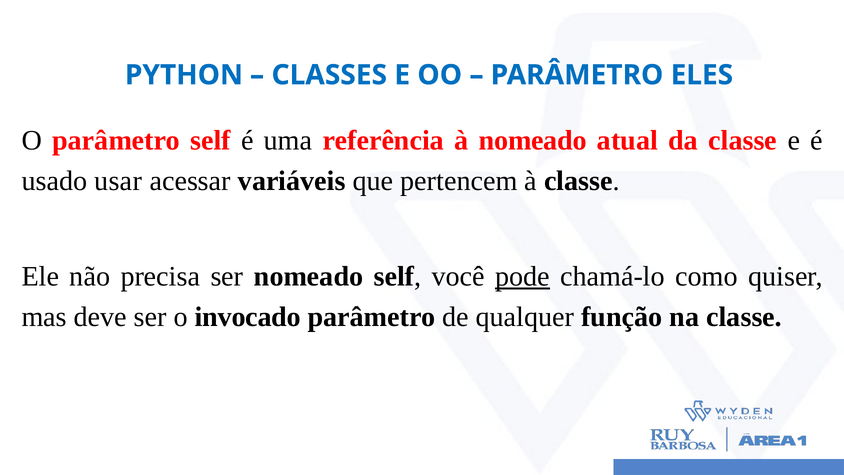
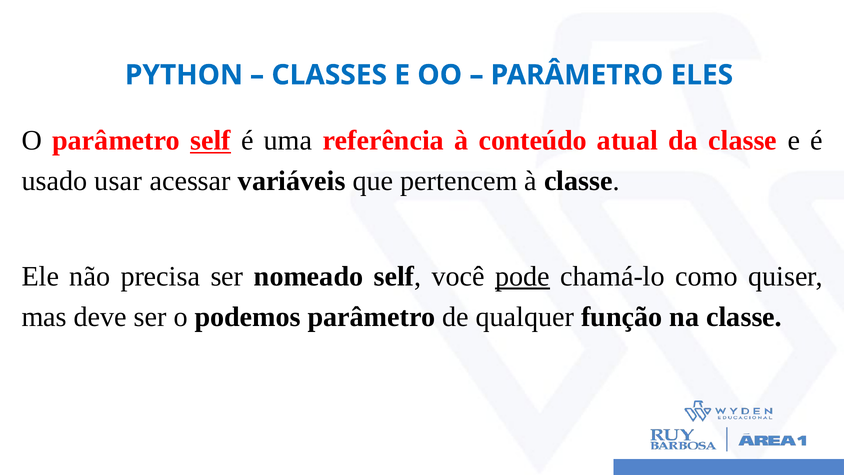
self underline: none -> present (210, 141)
à nomeado: nomeado -> conteúdo (533, 141)
invocado: invocado -> podemos (248, 317)
